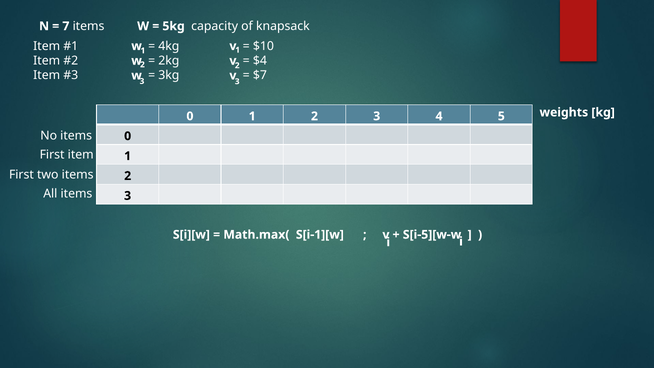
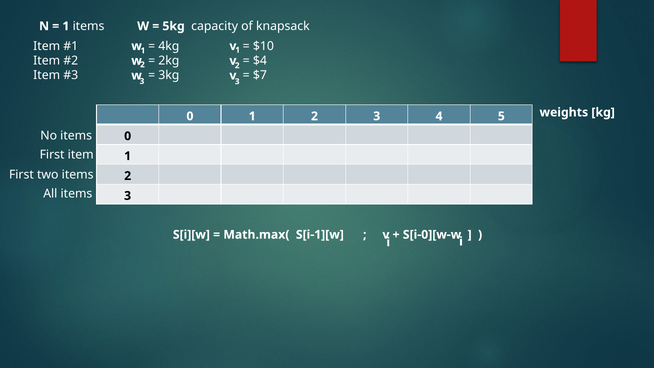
7: 7 -> 1 (66, 26)
S[i-5][w-w: S[i-5][w-w -> S[i-0][w-w (432, 235)
